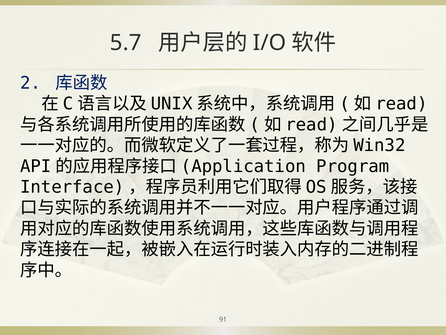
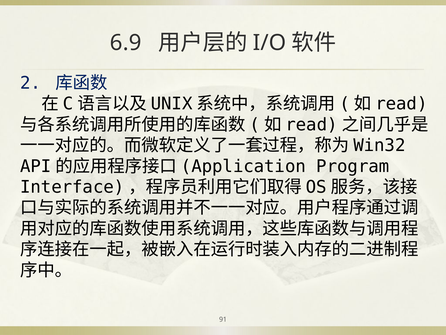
5.7: 5.7 -> 6.9 (126, 43)
